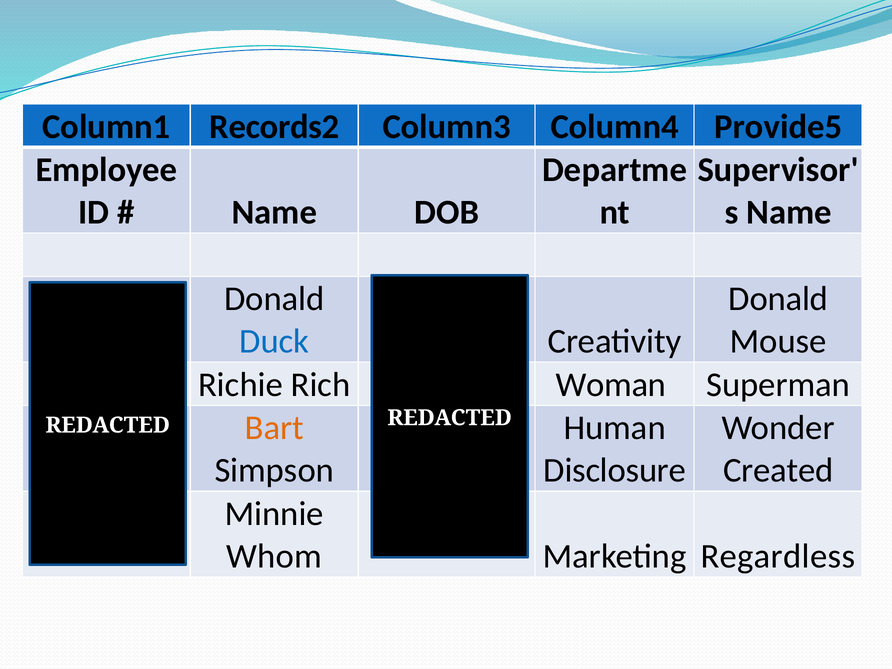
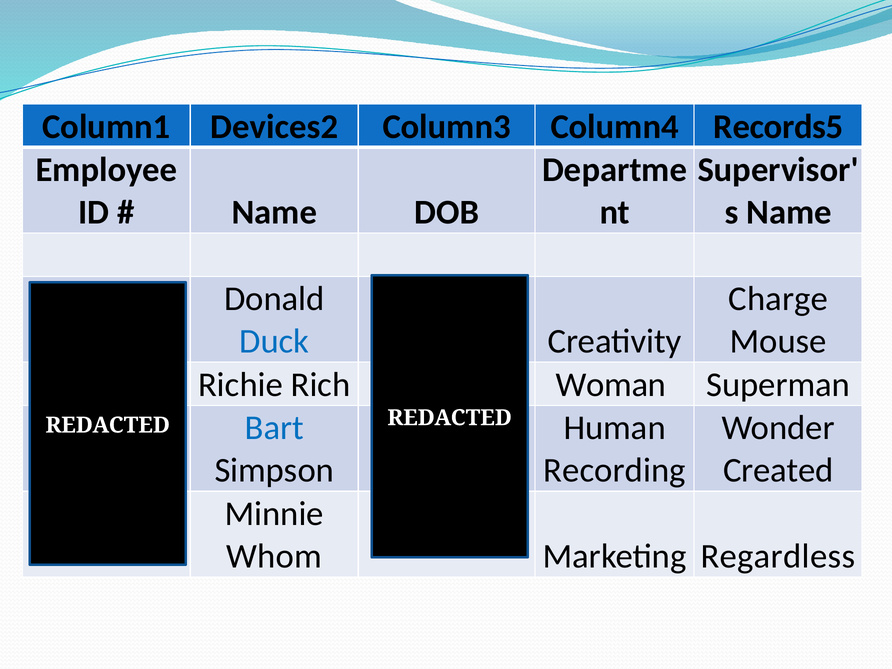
Records2: Records2 -> Devices2 (274, 127)
Provide5: Provide5 -> Records5 (778, 127)
Donald: Donald -> Charge (778, 299)
Bart colour: orange -> blue (274, 428)
Disclosure: Disclosure -> Recording (615, 470)
